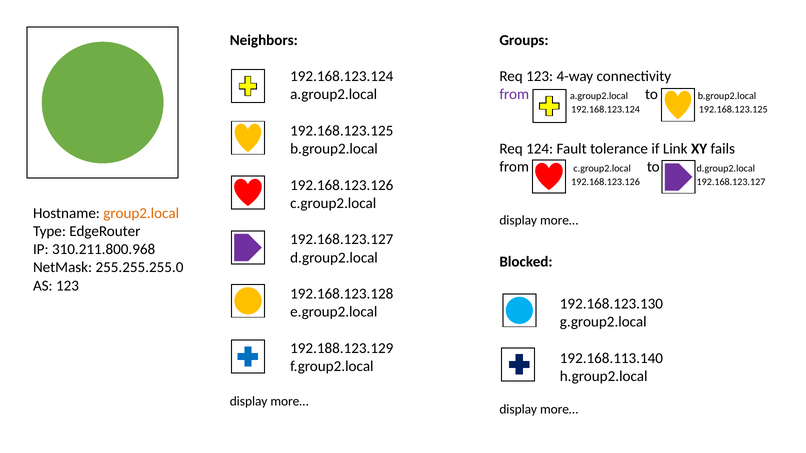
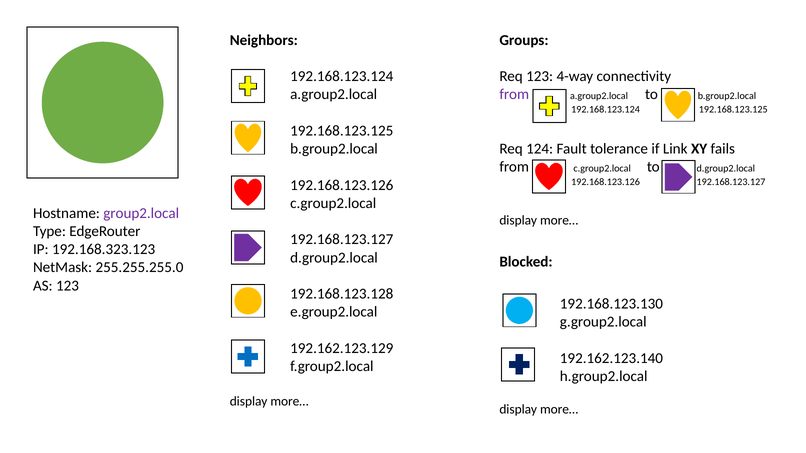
group2.local colour: orange -> purple (141, 213)
310.211.800.968: 310.211.800.968 -> 192.168.323.123 (104, 250)
192.188.123.129: 192.188.123.129 -> 192.162.123.129 (342, 348)
192.168.113.140: 192.168.113.140 -> 192.162.123.140 (611, 359)
